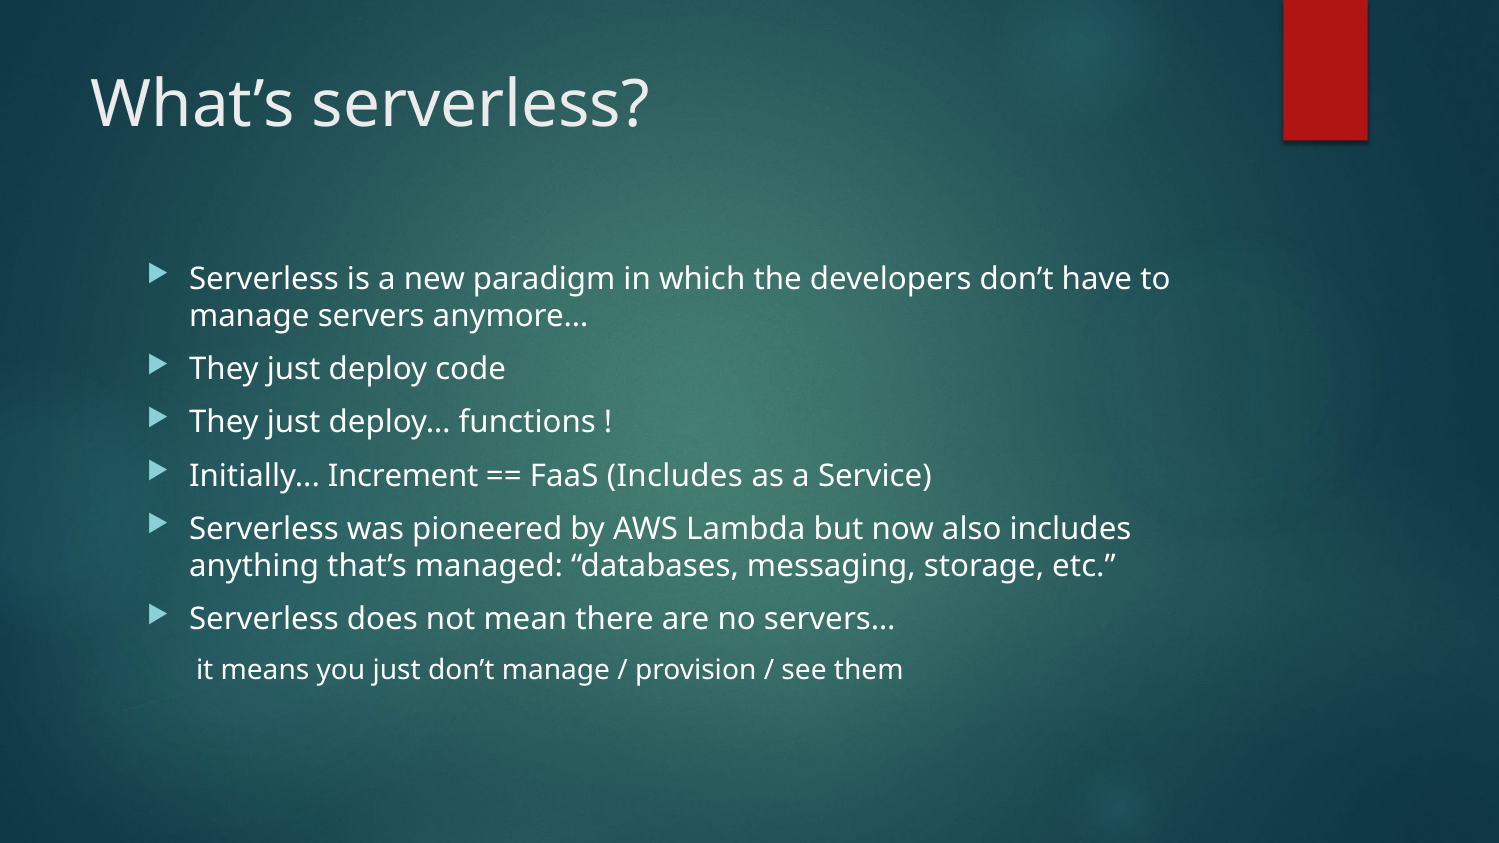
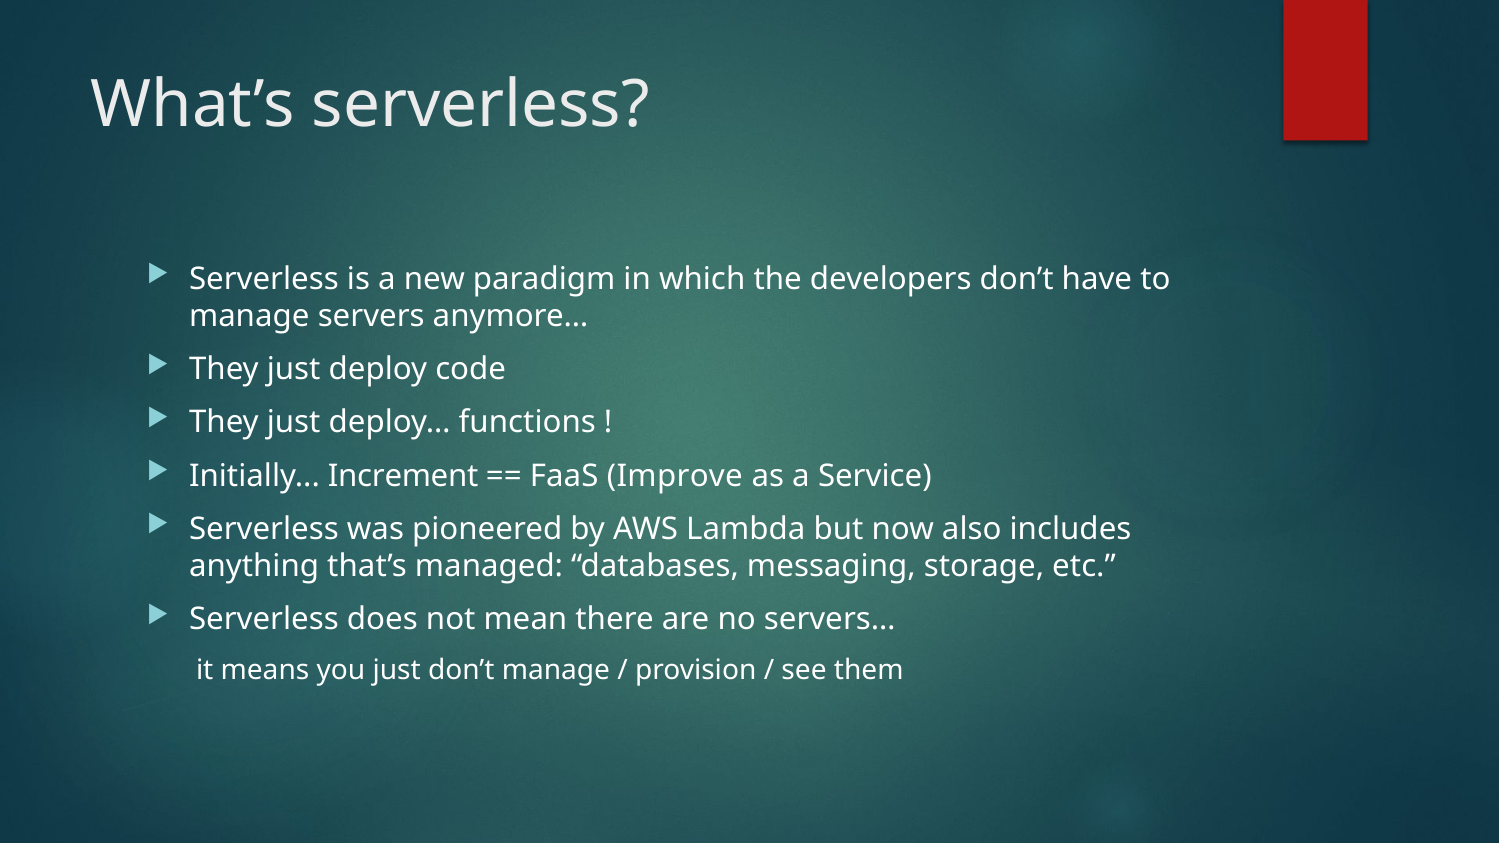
FaaS Includes: Includes -> Improve (675, 476)
